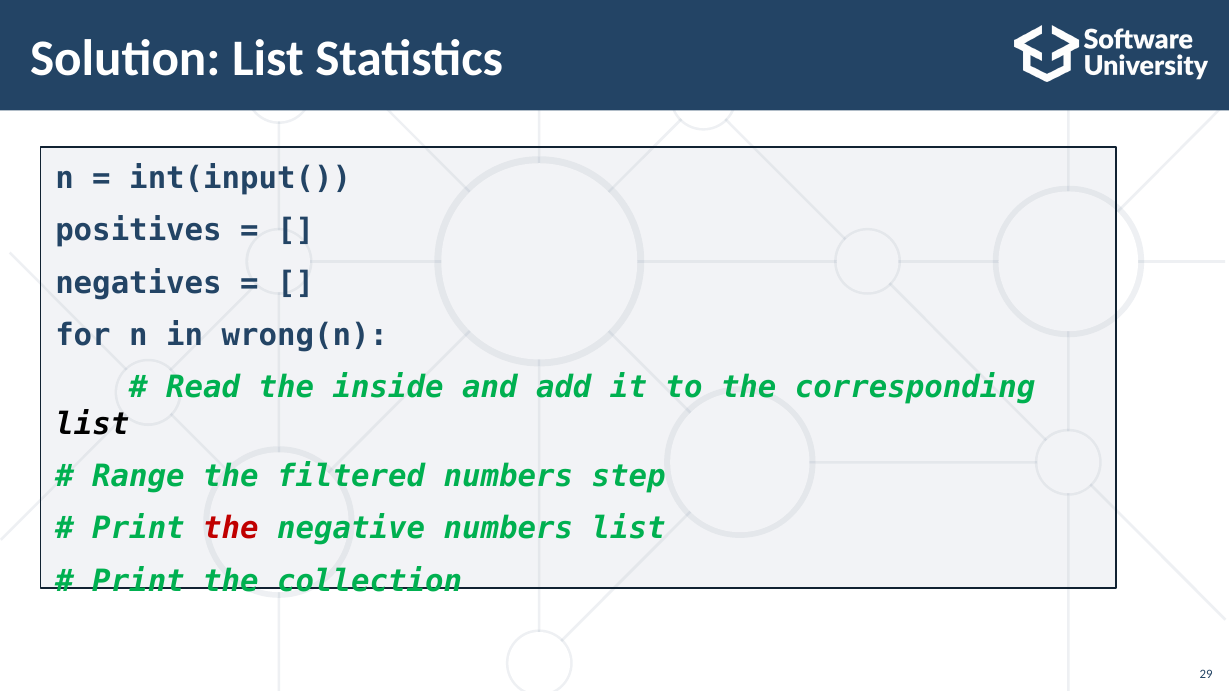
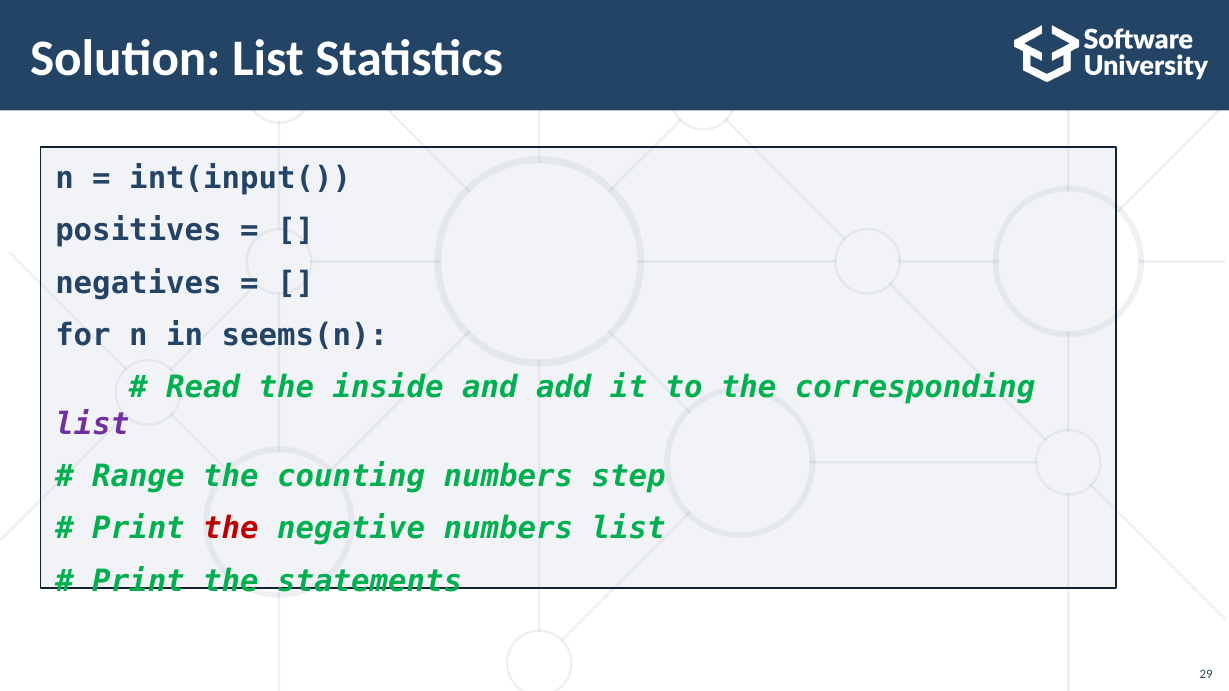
wrong(n: wrong(n -> seems(n (305, 335)
list colour: black -> purple (92, 425)
filtered: filtered -> counting (351, 477)
collection: collection -> statements (370, 581)
